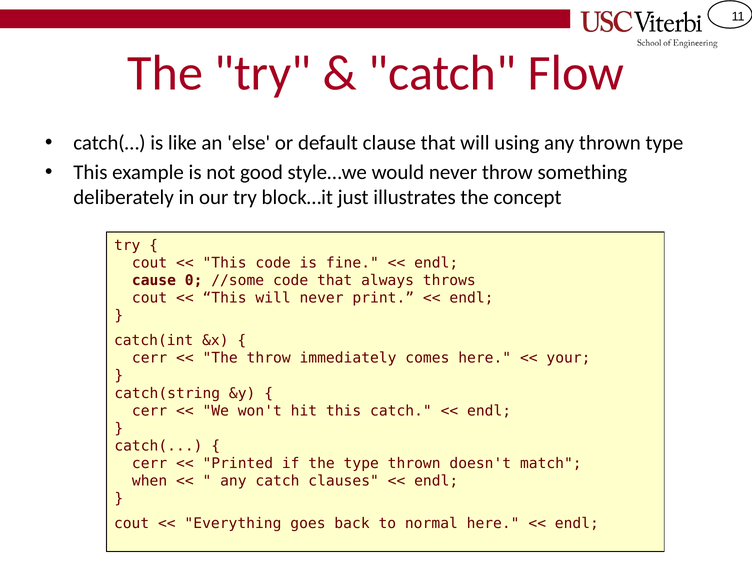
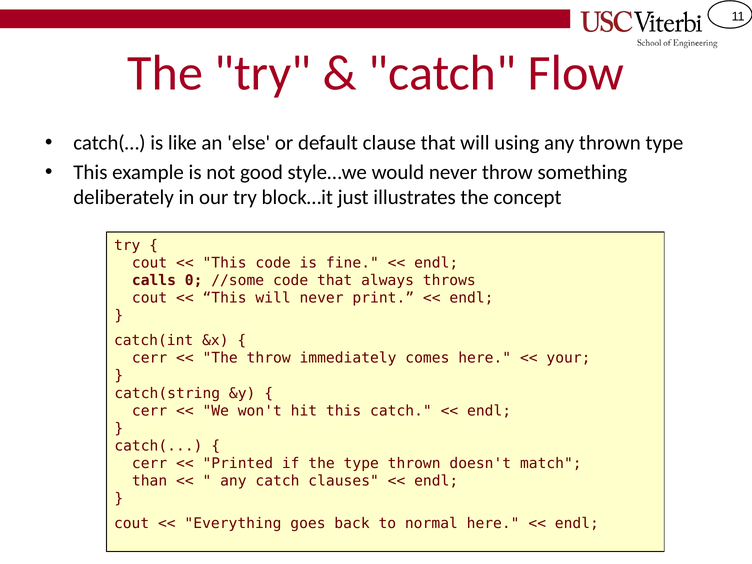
cause: cause -> calls (154, 281)
when: when -> than (150, 481)
